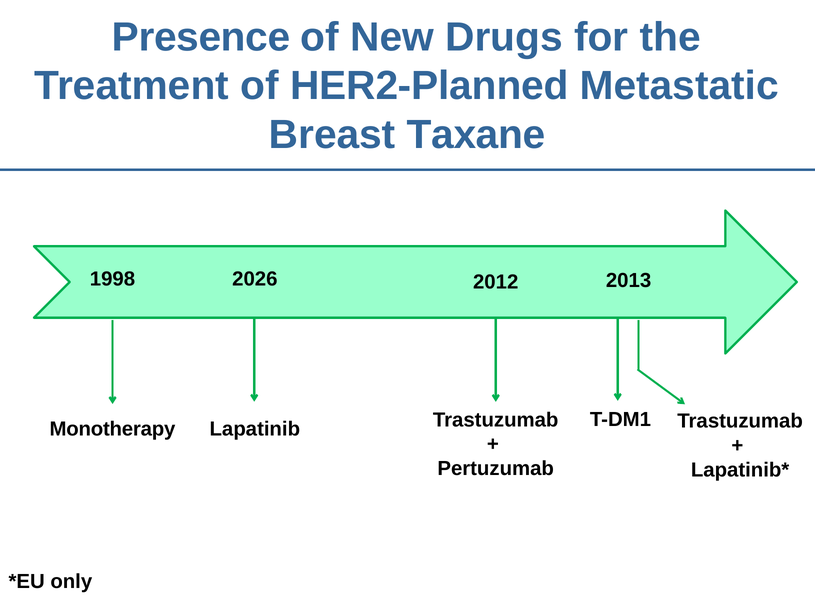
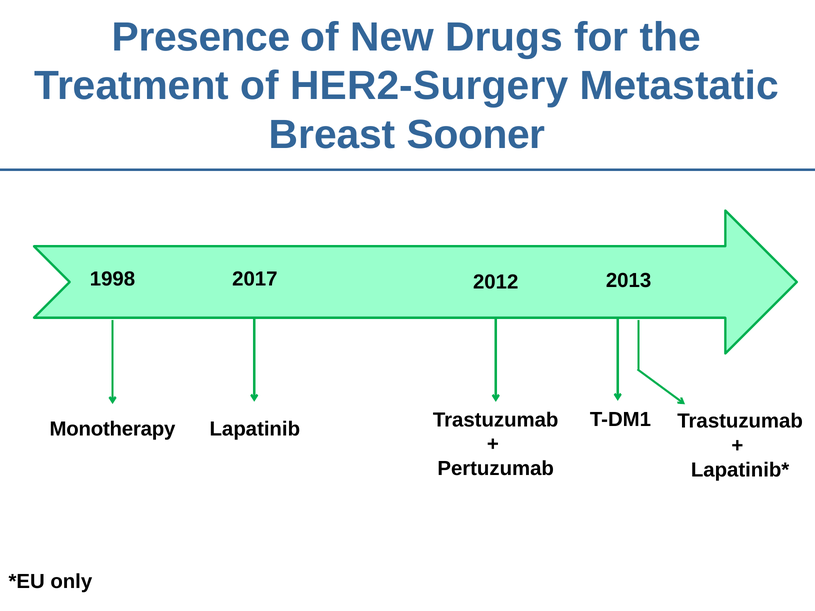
HER2-Planned: HER2-Planned -> HER2-Surgery (429, 86)
Taxane: Taxane -> Sooner (476, 135)
2026: 2026 -> 2017 (255, 279)
